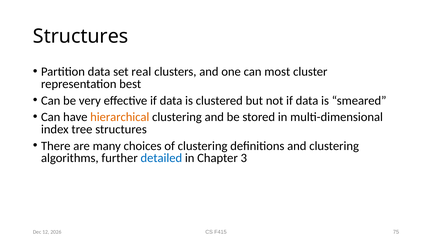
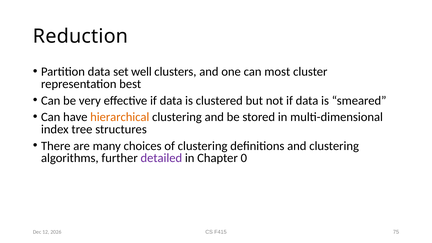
Structures: Structures -> Reduction (80, 36)
real: real -> well (141, 72)
detailed colour: blue -> purple (161, 158)
3: 3 -> 0 (244, 158)
